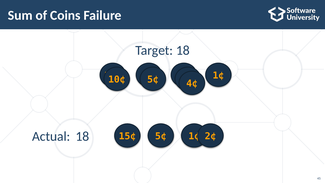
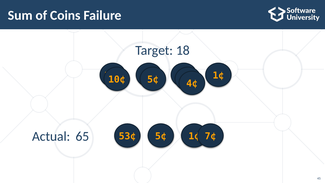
Actual 18: 18 -> 65 (82, 136)
15¢: 15¢ -> 53¢ (127, 136)
2¢: 2¢ -> 7¢ (210, 136)
